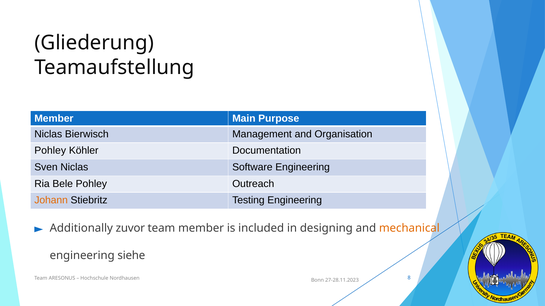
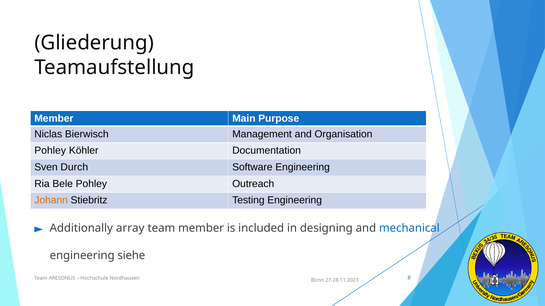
Sven Niclas: Niclas -> Durch (74, 167)
zuvor: zuvor -> array (130, 228)
mechanical colour: orange -> blue (409, 228)
